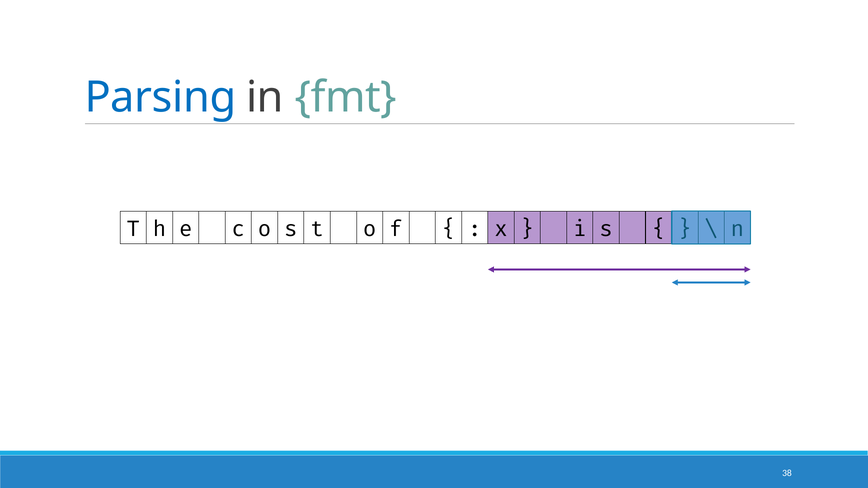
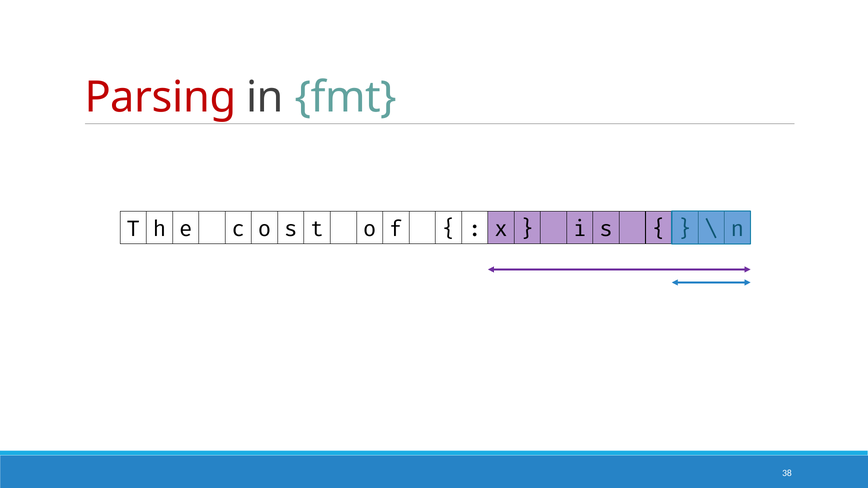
Parsing colour: blue -> red (160, 97)
